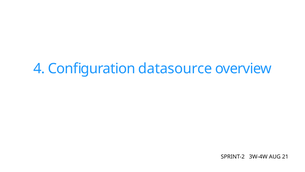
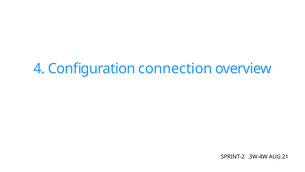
datasource: datasource -> connection (175, 69)
